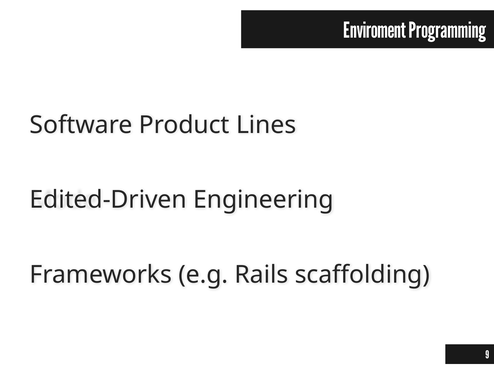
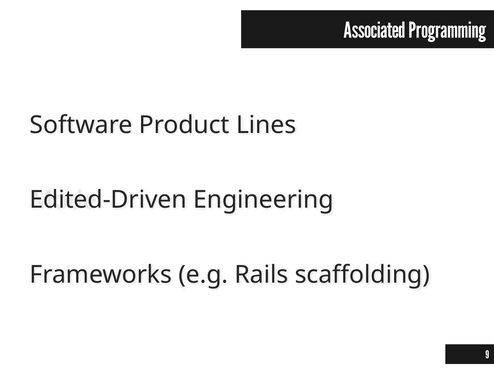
Enviroment: Enviroment -> Associated (374, 31)
